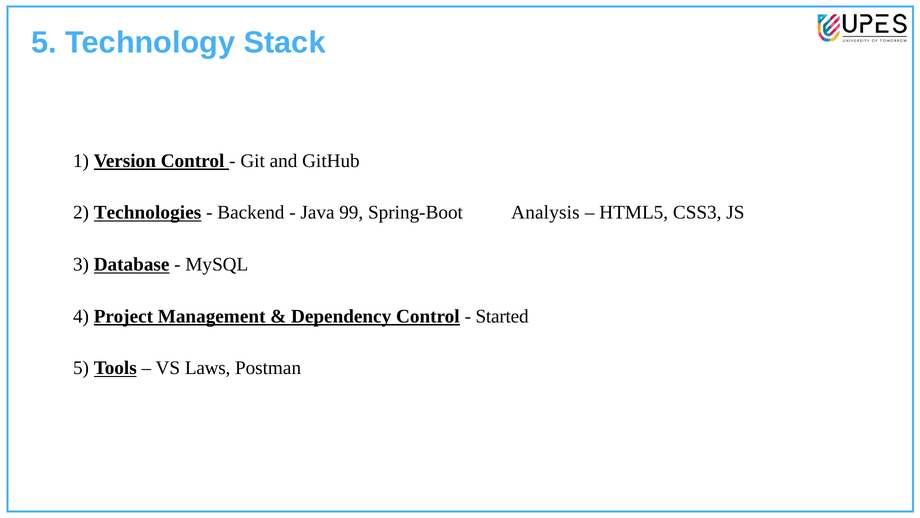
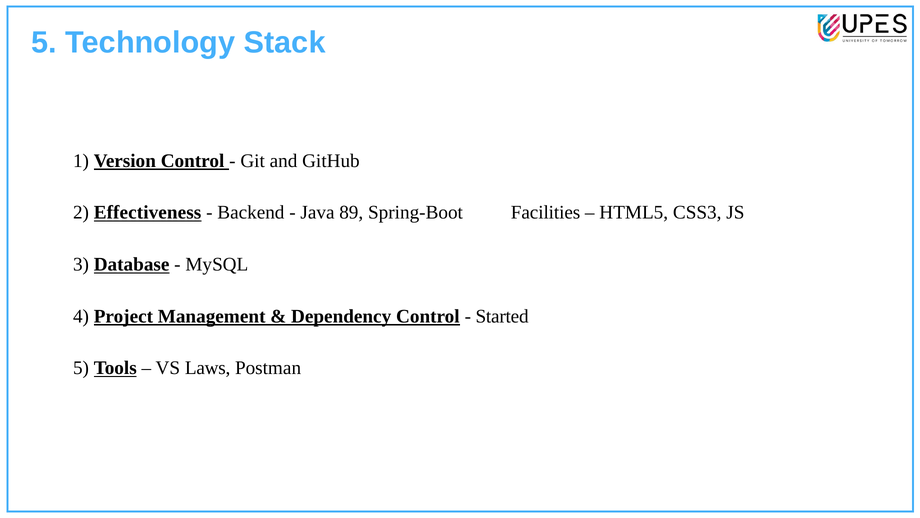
Technologies: Technologies -> Effectiveness (148, 212)
99: 99 -> 89 (351, 212)
Analysis: Analysis -> Facilities (546, 212)
